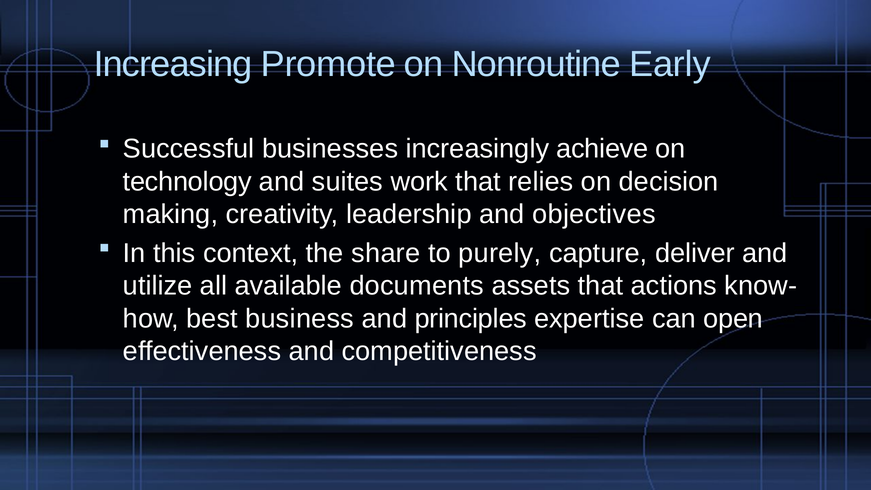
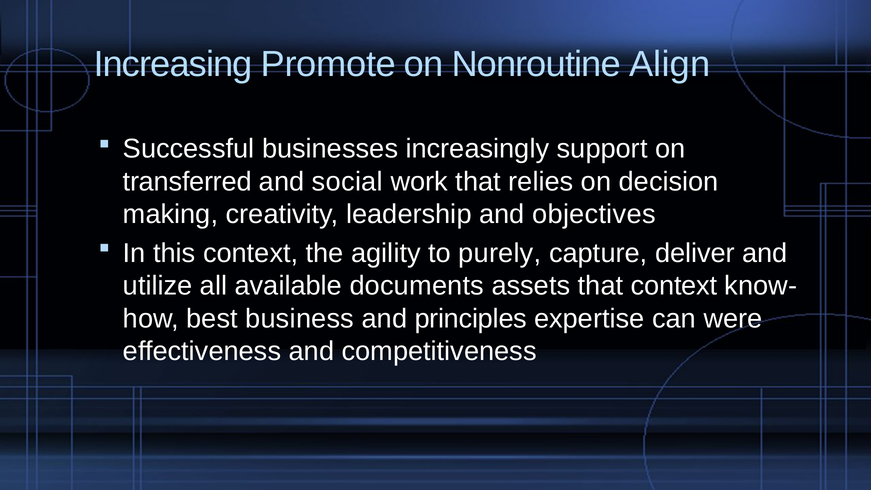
Early: Early -> Align (670, 64)
achieve: achieve -> support (602, 149)
technology: technology -> transferred (187, 182)
suites: suites -> social (347, 182)
share: share -> agility (386, 253)
that actions: actions -> context (674, 286)
open: open -> were (733, 319)
